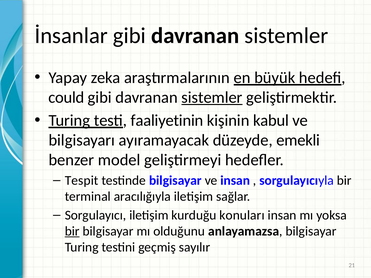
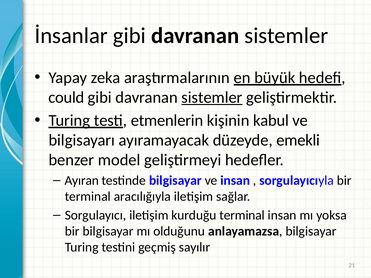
faaliyetinin: faaliyetinin -> etmenlerin (167, 121)
Tespit: Tespit -> Ayıran (82, 181)
kurduğu konuları: konuları -> terminal (242, 215)
bir underline: present -> none (72, 231)
